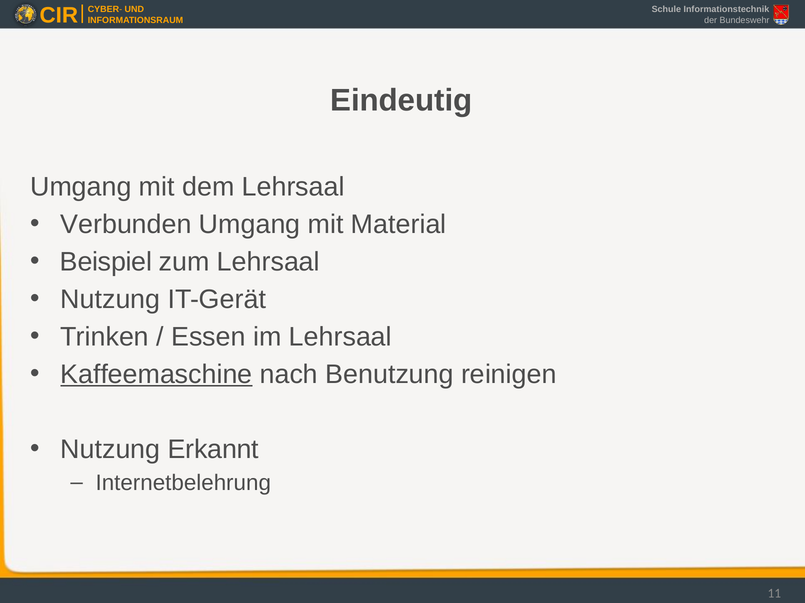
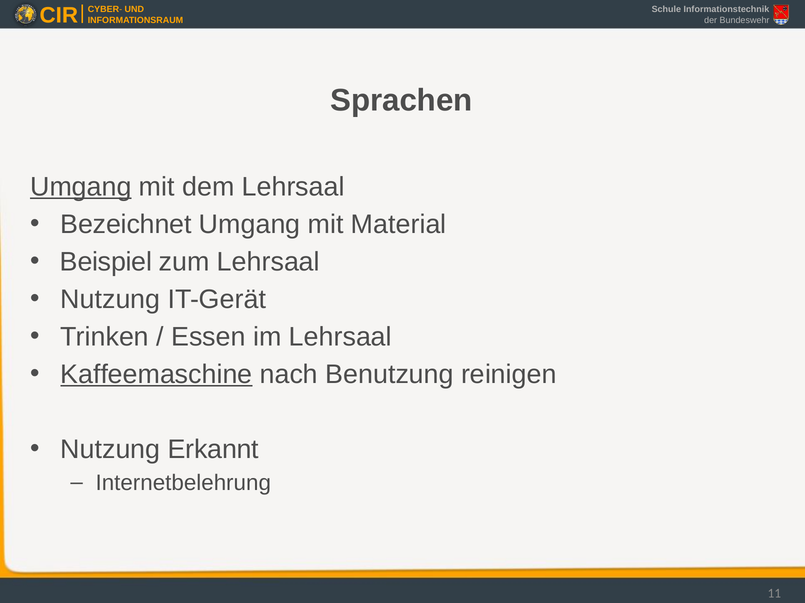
Eindeutig: Eindeutig -> Sprachen (401, 101)
Umgang underline: none -> present (81, 187)
Verbunden: Verbunden -> Bezeichnet (126, 225)
